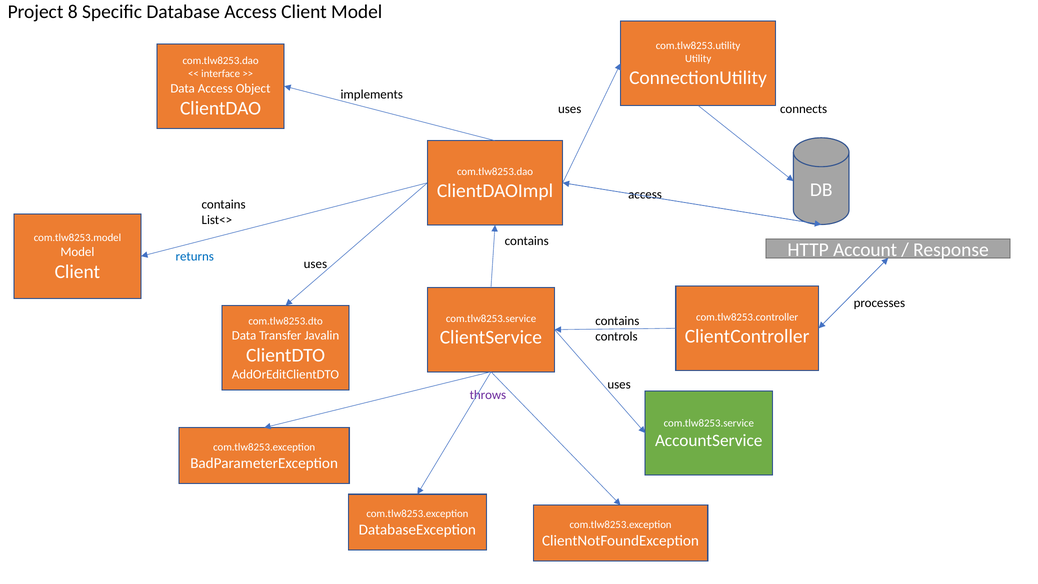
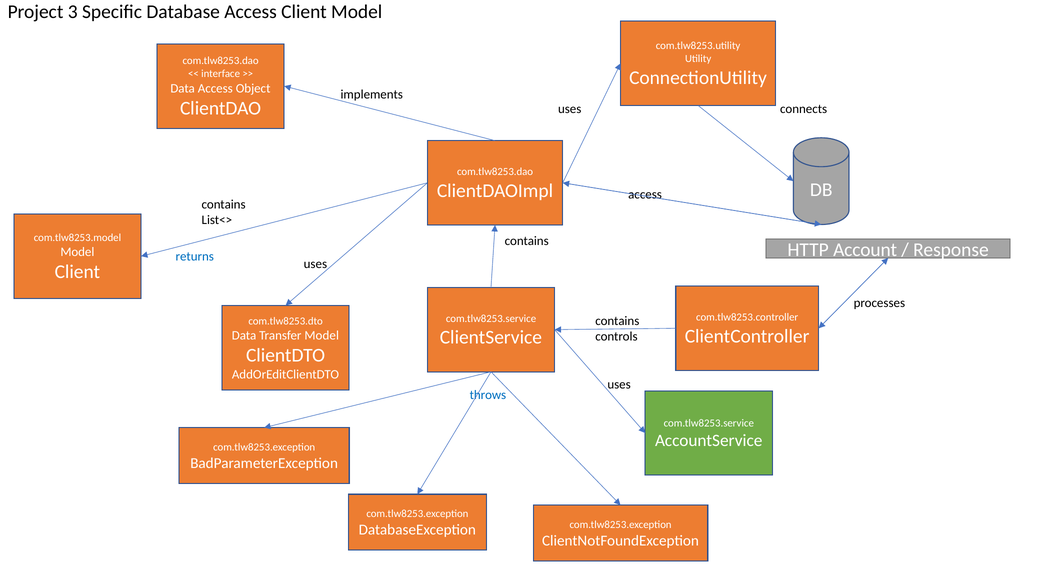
8: 8 -> 3 (73, 12)
Transfer Javalin: Javalin -> Model (322, 336)
throws colour: purple -> blue (488, 395)
